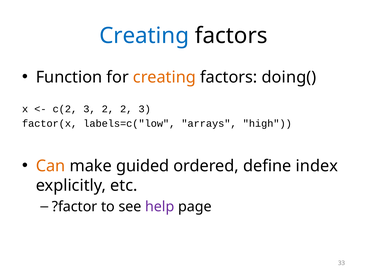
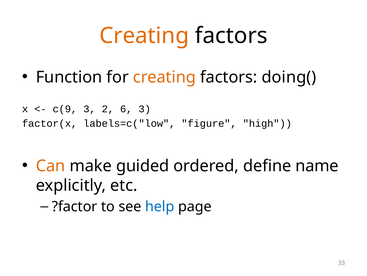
Creating colour: blue -> orange (144, 36)
c(2: c(2 -> c(9 (65, 109)
2 2: 2 -> 6 (126, 109)
arrays: arrays -> figure (209, 123)
index: index -> name (317, 166)
help colour: purple -> blue (160, 206)
